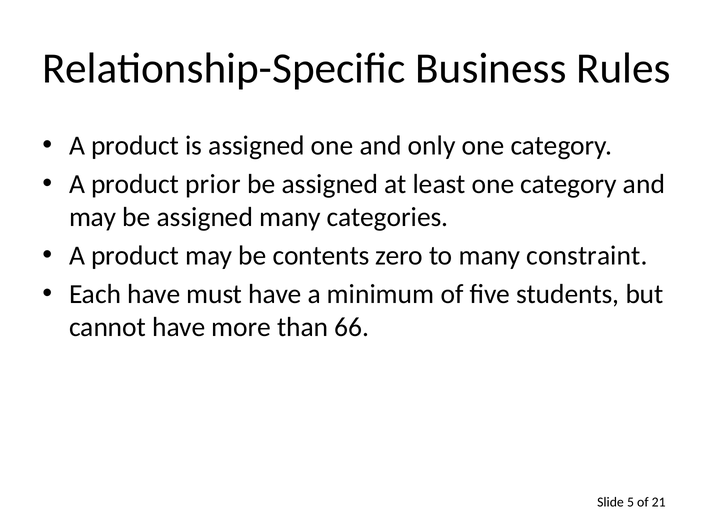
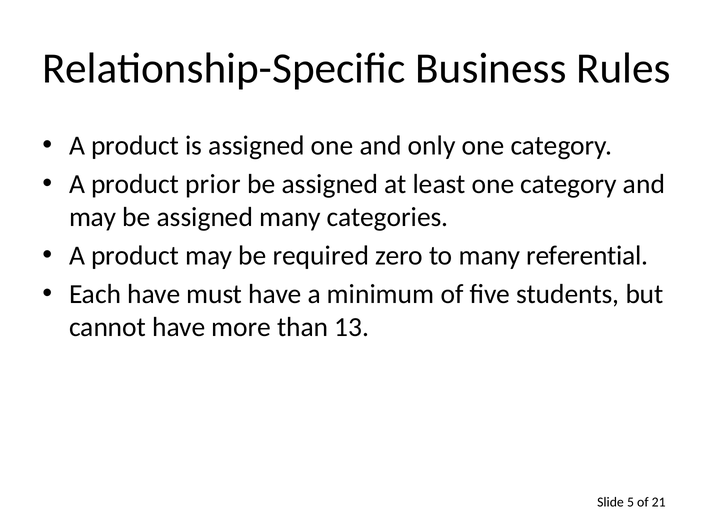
contents: contents -> required (321, 256)
constraint: constraint -> referential (587, 256)
66: 66 -> 13 (352, 327)
